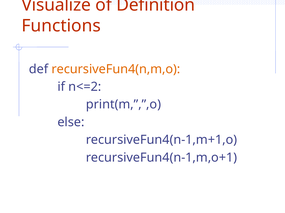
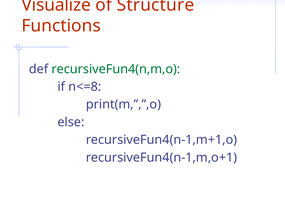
Definition: Definition -> Structure (155, 5)
recursiveFun4(n,m,o colour: orange -> green (116, 69)
n<=2: n<=2 -> n<=8 (85, 87)
